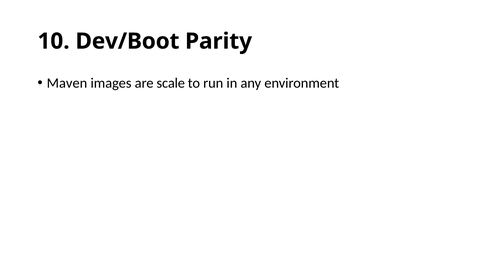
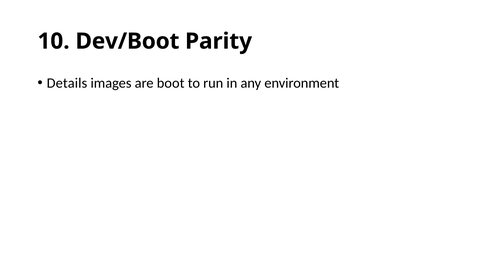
Maven: Maven -> Details (67, 83)
scale: scale -> boot (171, 83)
